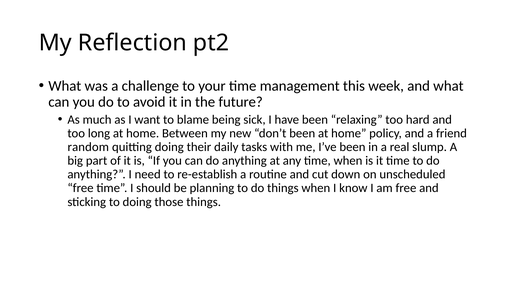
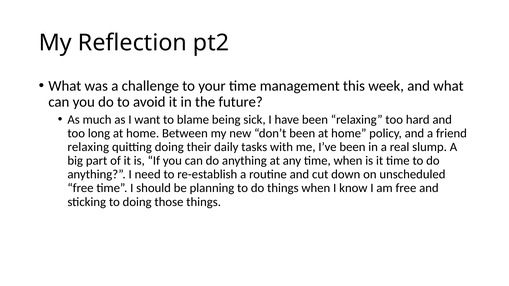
random: random -> relaxing (88, 147)
